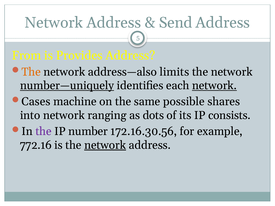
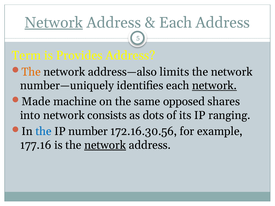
Network underline: none -> present (54, 23)
Send: Send -> Each (176, 23)
From: From -> Term (26, 55)
number—uniquely underline: present -> none (67, 86)
Cases: Cases -> Made (36, 102)
possible: possible -> opposed (184, 102)
ranging: ranging -> consists (107, 115)
consists: consists -> ranging (229, 115)
the colour: purple -> blue (44, 132)
772.16: 772.16 -> 177.16 (36, 145)
